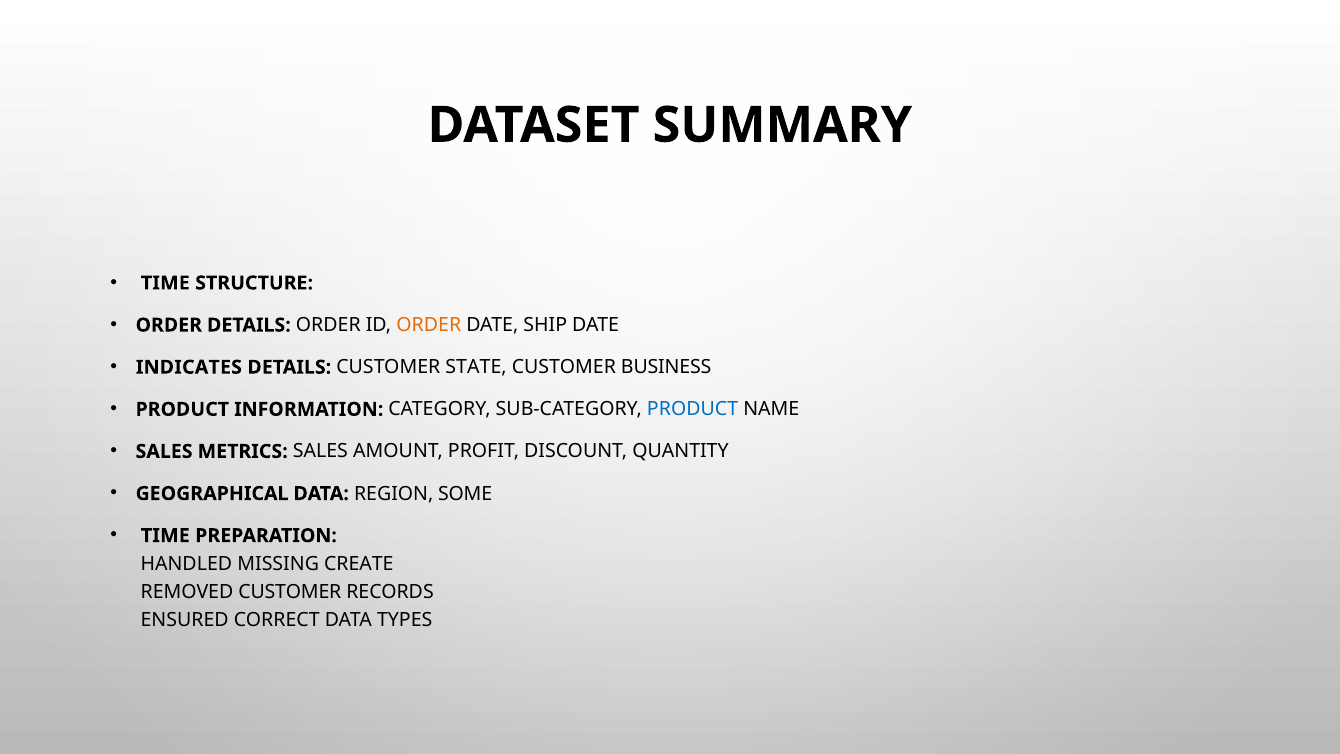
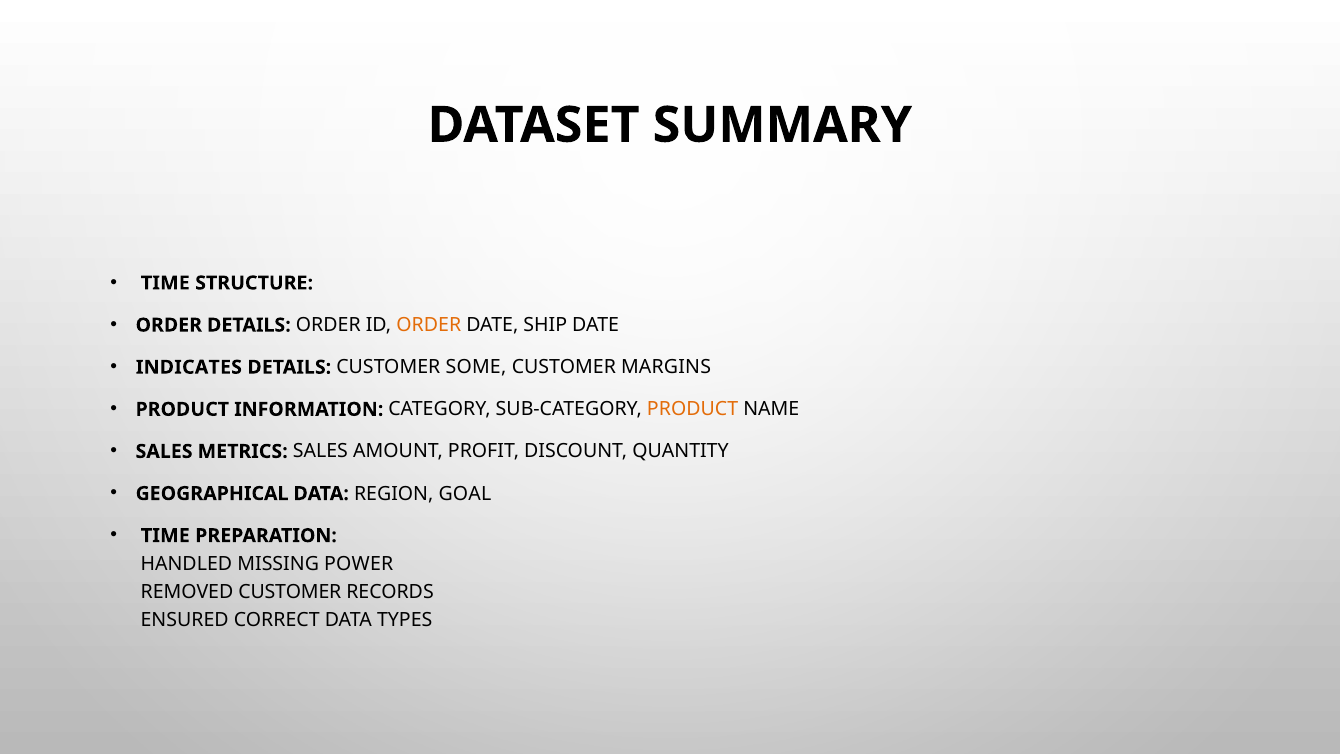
STATE: STATE -> SOME (476, 367)
BUSINESS: BUSINESS -> MARGINS (666, 367)
PRODUCT colour: blue -> orange (693, 409)
SOME: SOME -> GOAL (465, 493)
CREATE: CREATE -> POWER (359, 564)
